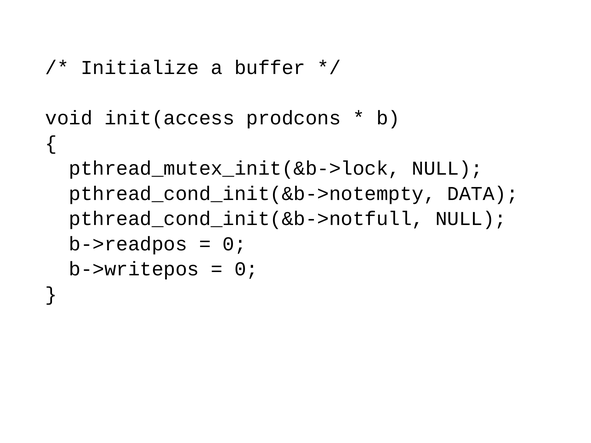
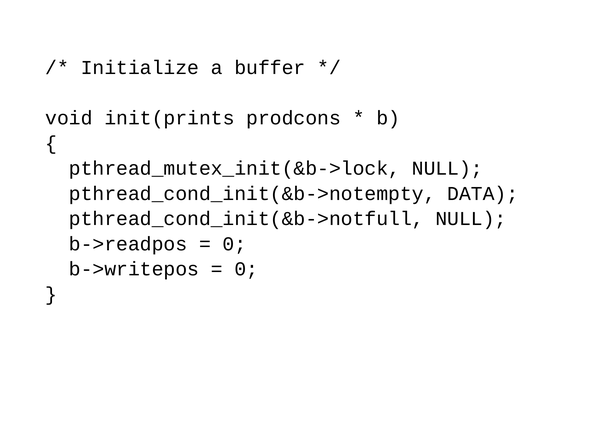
init(access: init(access -> init(prints (169, 118)
